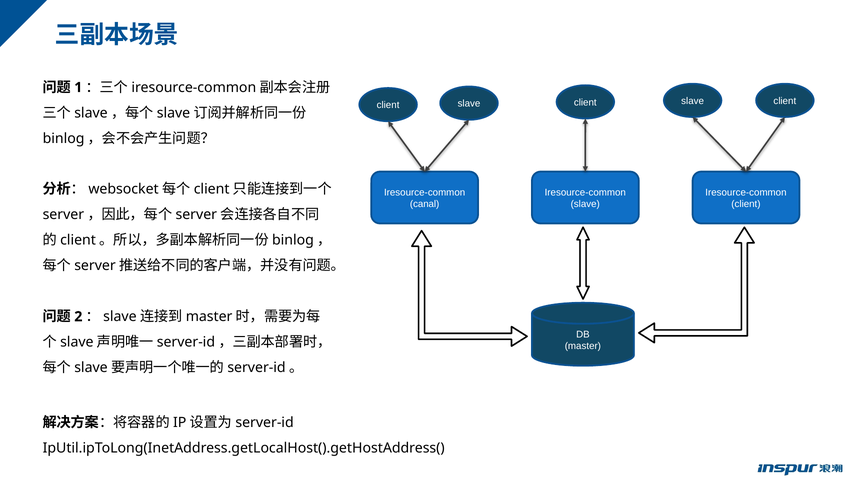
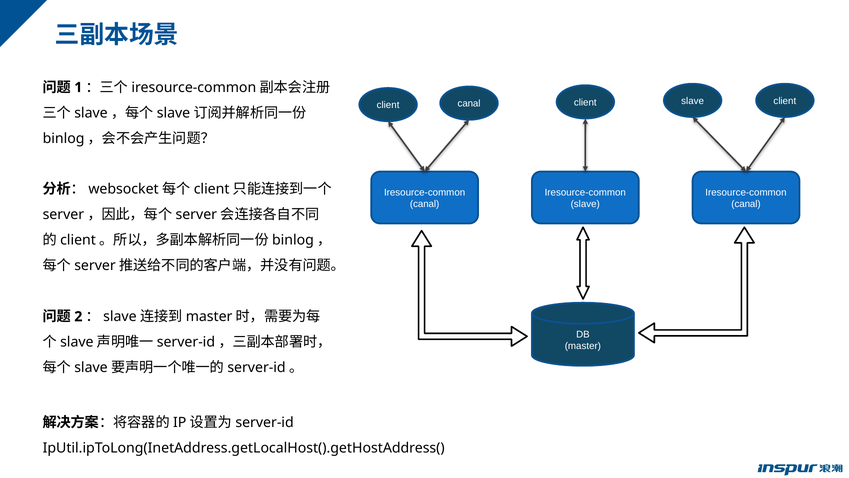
slave: slave -> canal (469, 104)
client: client -> canal (746, 204)
